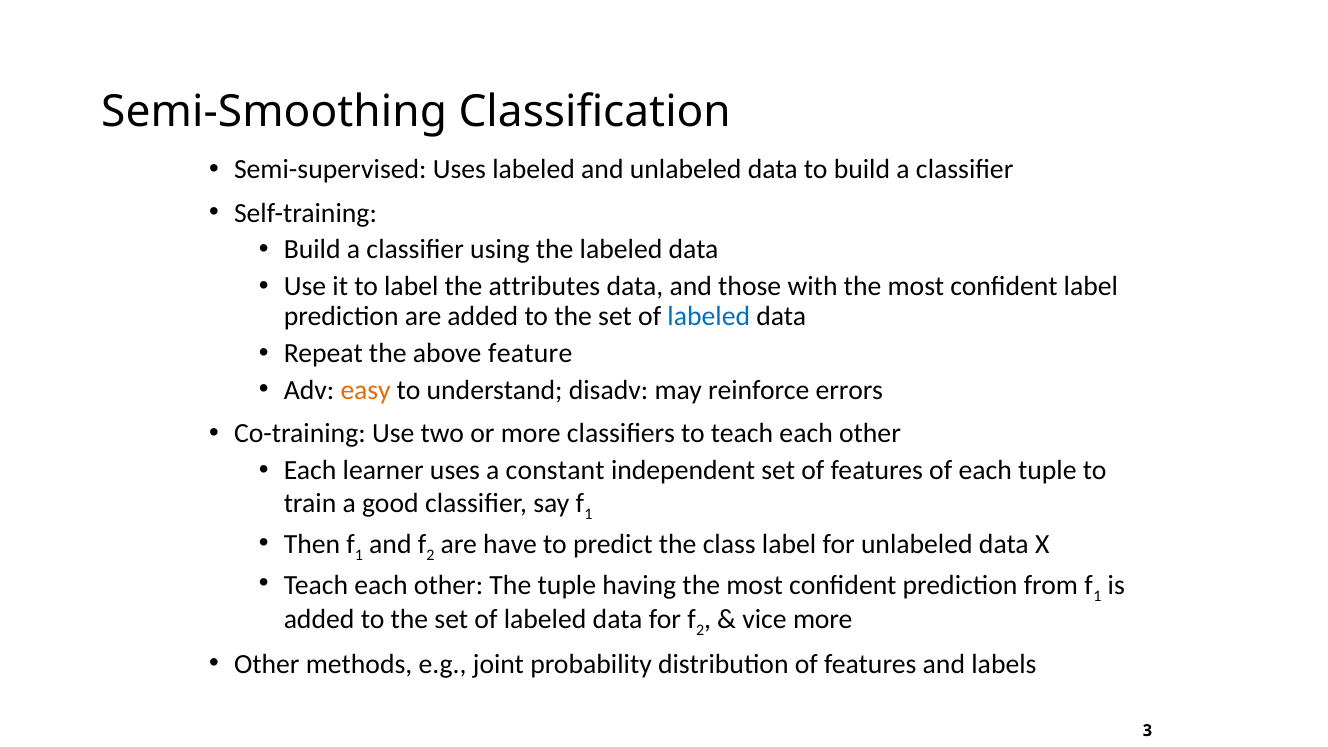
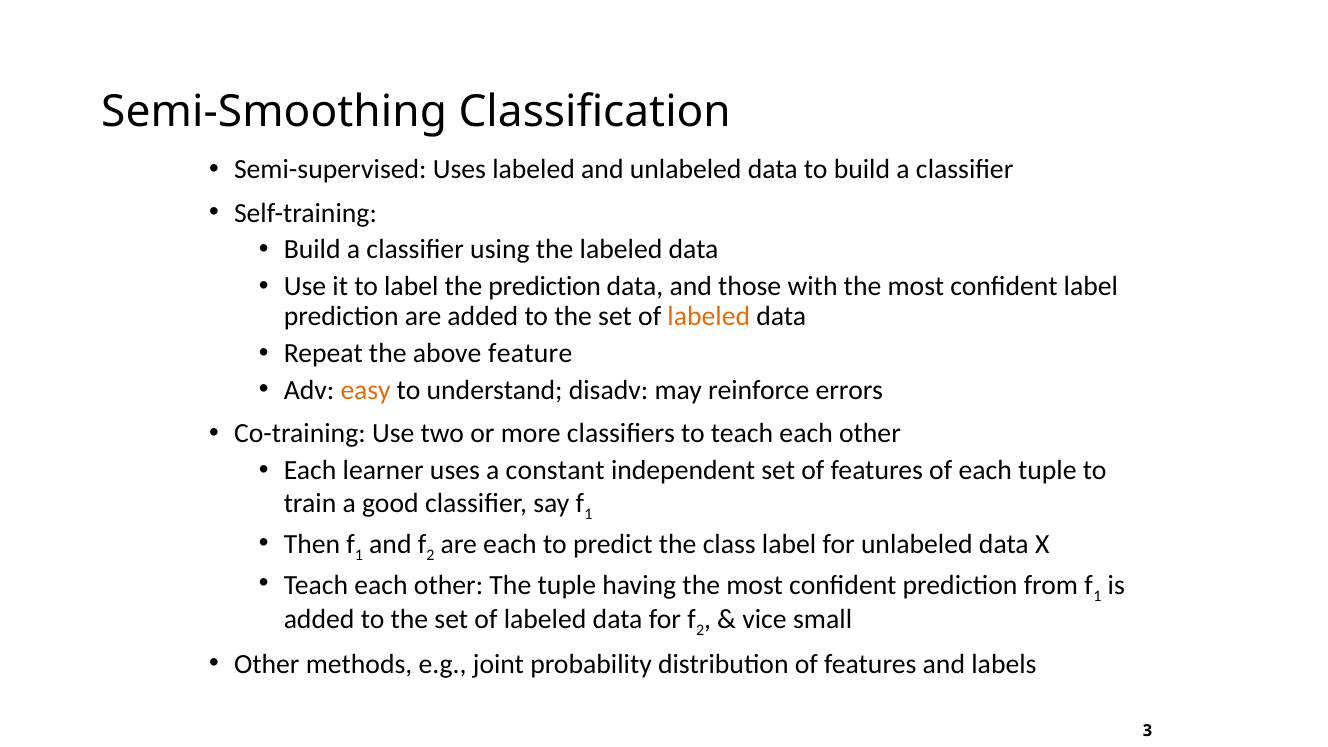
the attributes: attributes -> prediction (545, 286)
labeled colour: blue -> orange (709, 316)
are have: have -> each (510, 544)
vice more: more -> small (823, 619)
